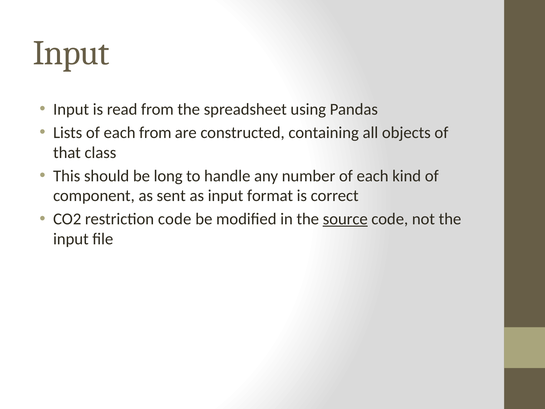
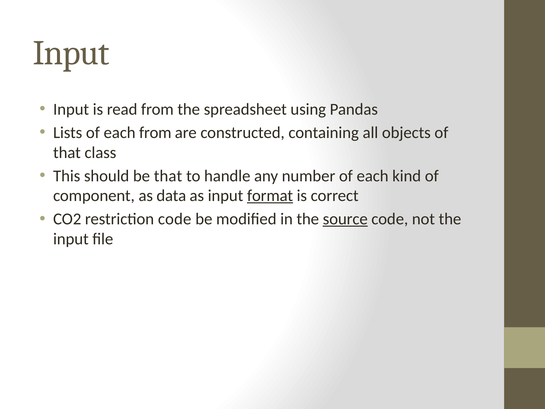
be long: long -> that (168, 176)
sent: sent -> data (171, 196)
format underline: none -> present (270, 196)
